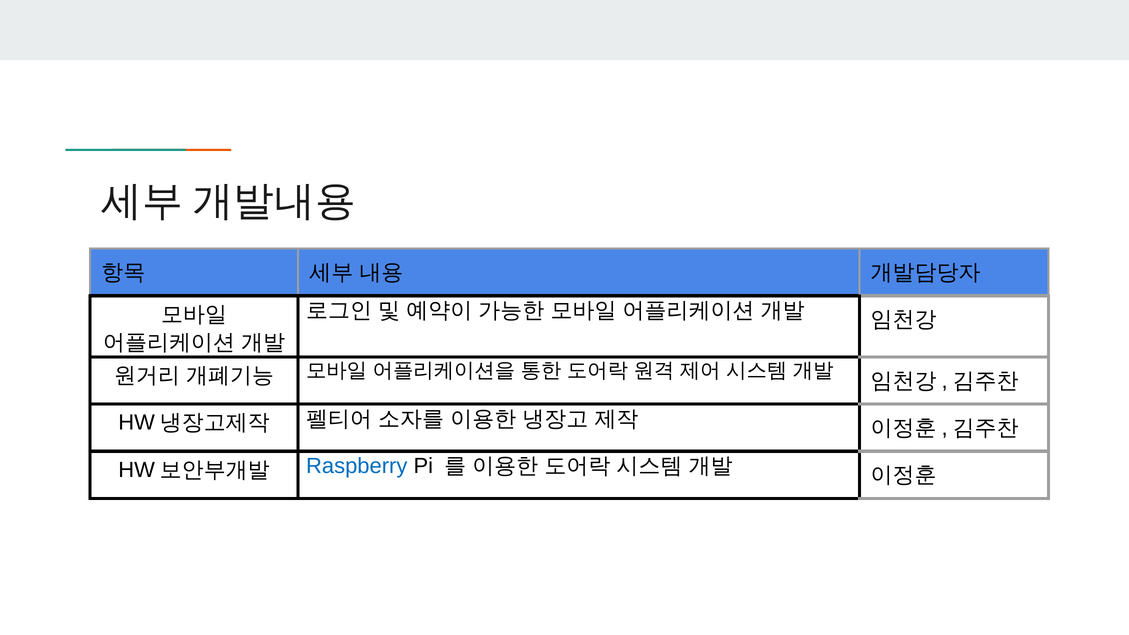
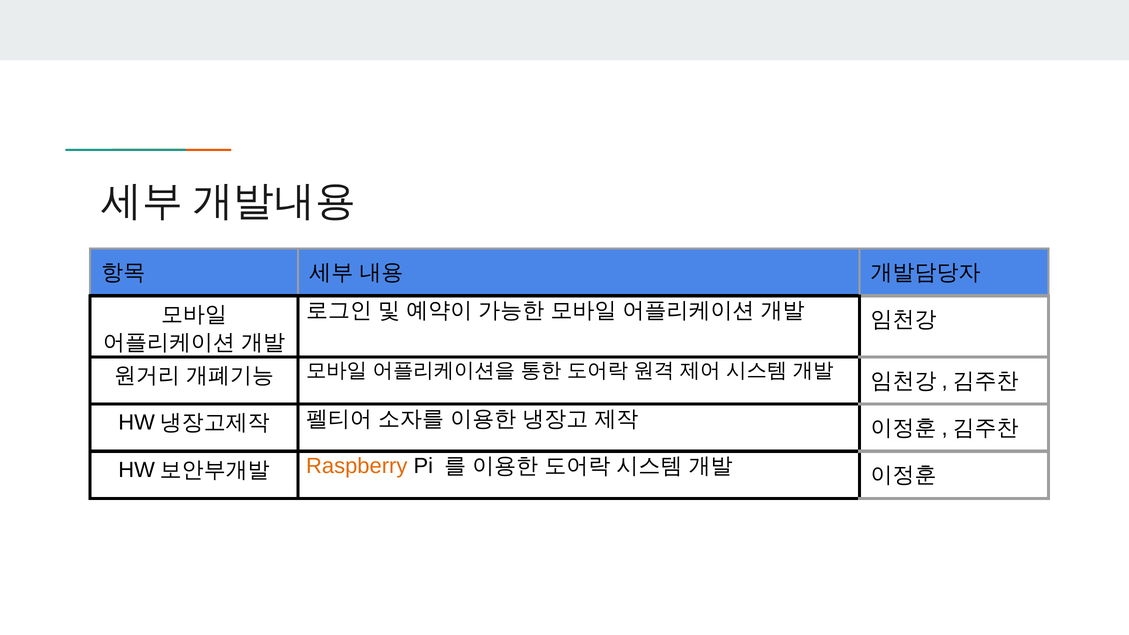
Raspberry colour: blue -> orange (357, 466)
